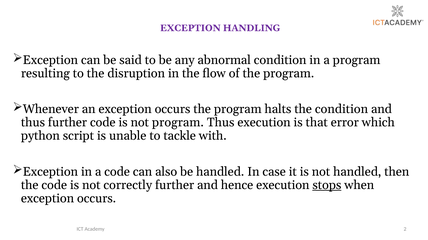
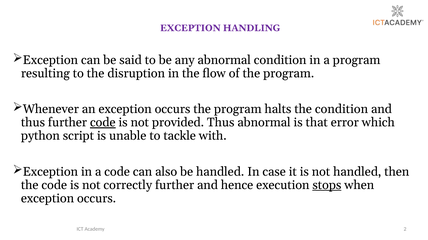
code underline: none -> present (103, 123)
not program: program -> provided (178, 123)
Thus execution: execution -> abnormal (264, 123)
